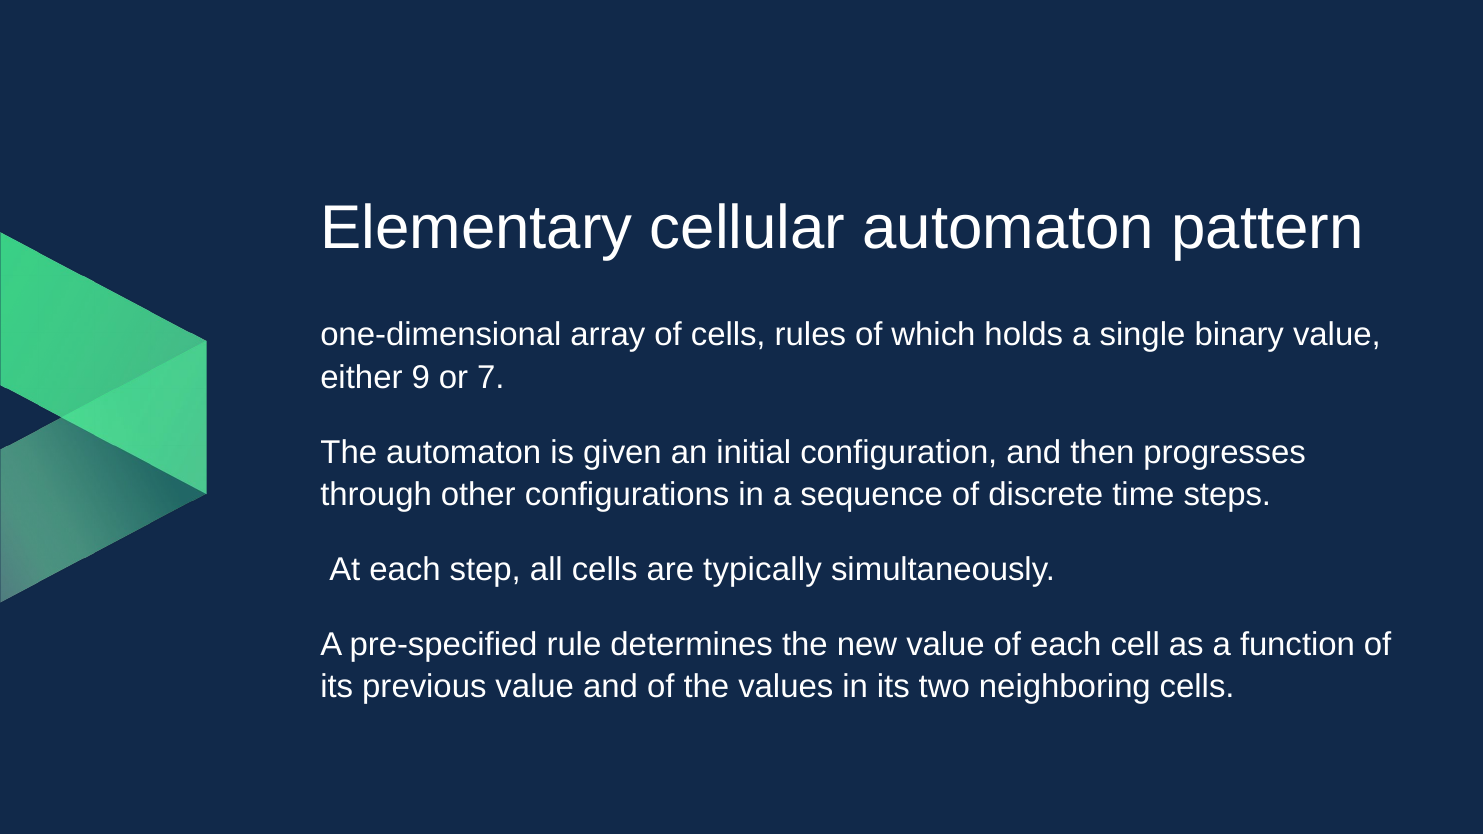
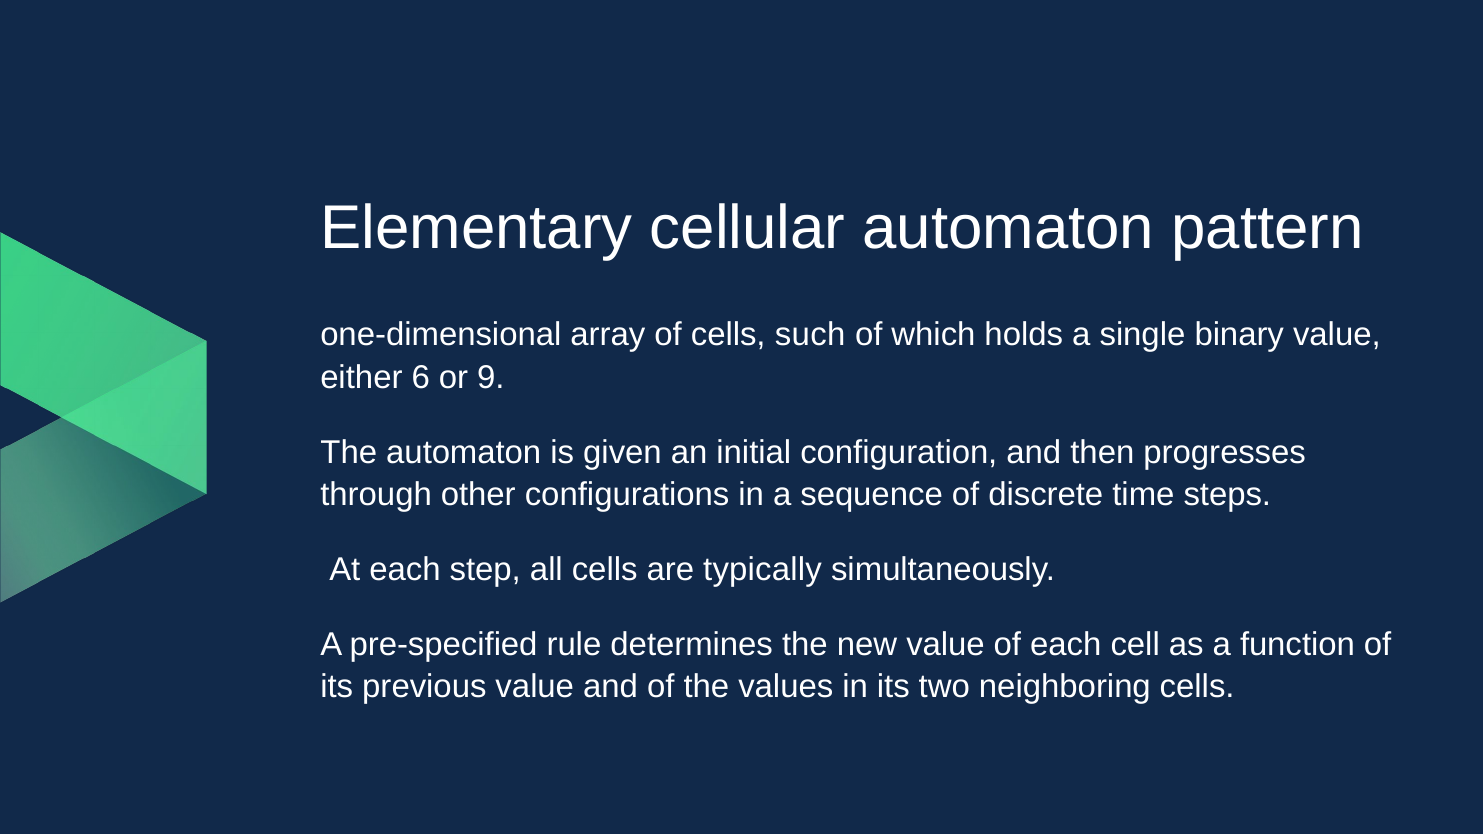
rules: rules -> such (810, 335)
9: 9 -> 6 (421, 377)
7: 7 -> 9 (491, 377)
